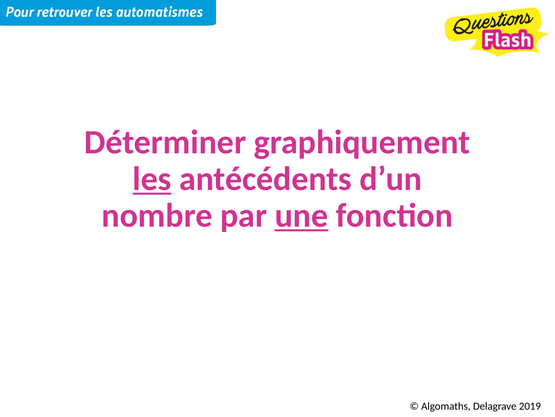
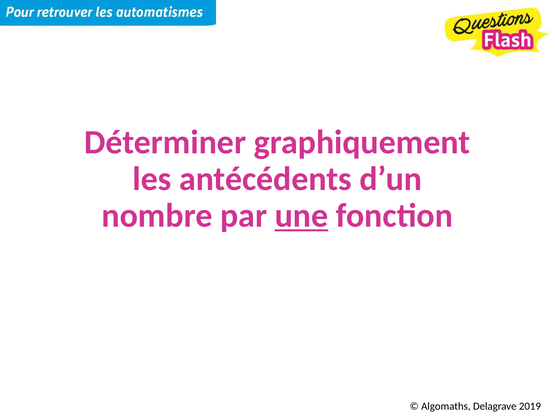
les underline: present -> none (152, 179)
